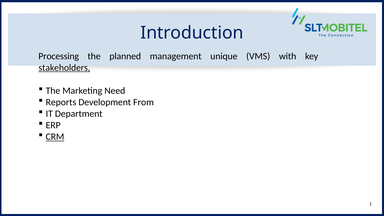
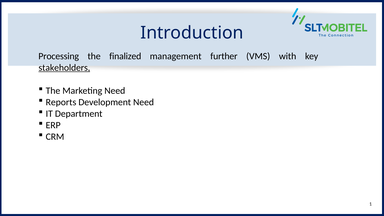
planned: planned -> finalized (125, 56)
unique: unique -> further (224, 56)
Development From: From -> Need (144, 102)
CRM underline: present -> none (55, 137)
